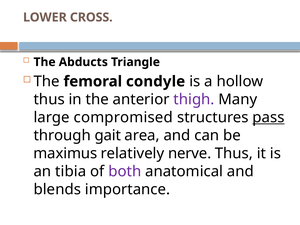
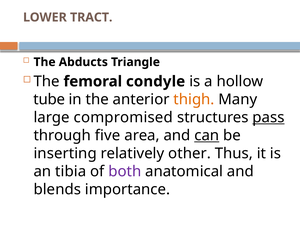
CROSS: CROSS -> TRACT (91, 17)
thus: thus -> tube (49, 99)
thigh colour: purple -> orange (194, 99)
gait: gait -> five (108, 135)
can underline: none -> present (207, 135)
maximus: maximus -> inserting (65, 153)
nerve: nerve -> other (190, 153)
